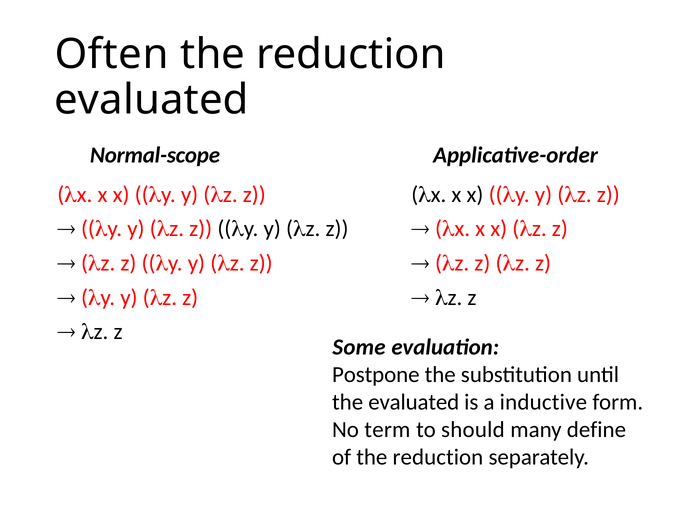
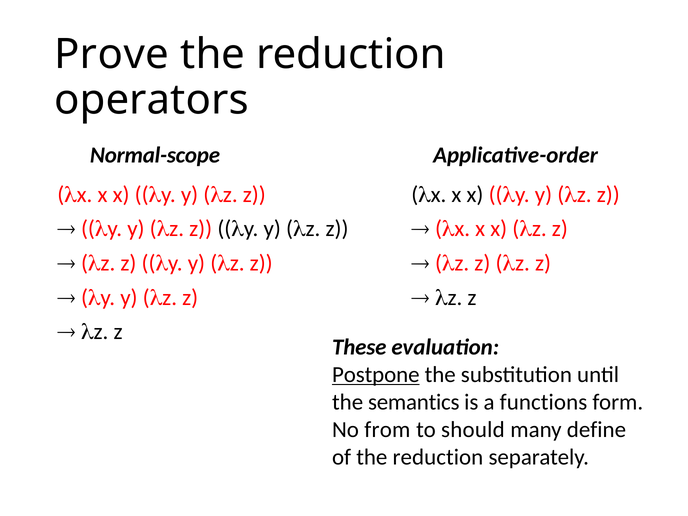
Often: Often -> Prove (112, 54)
evaluated: evaluated -> operators (151, 100)
Some: Some -> These (359, 347)
Postpone underline: none -> present (376, 375)
the evaluated: evaluated -> semantics (414, 402)
inductive: inductive -> functions (543, 402)
term: term -> from (387, 430)
